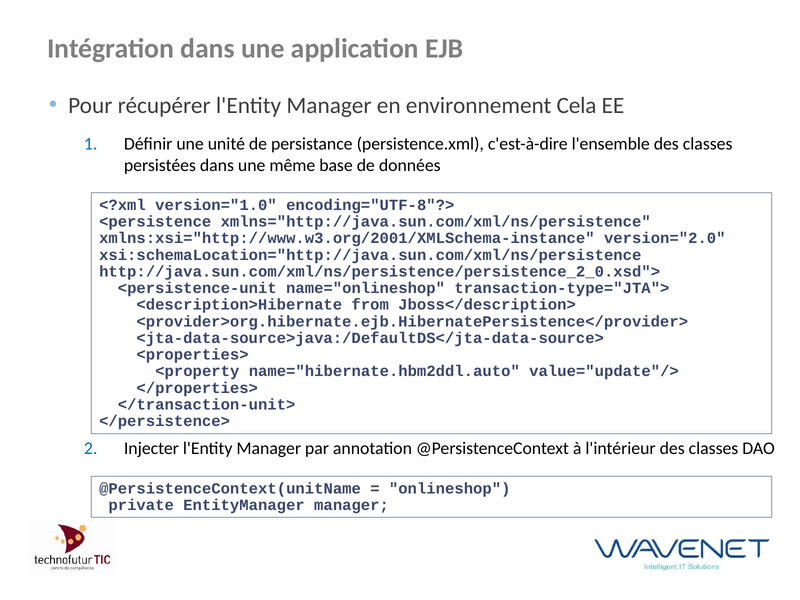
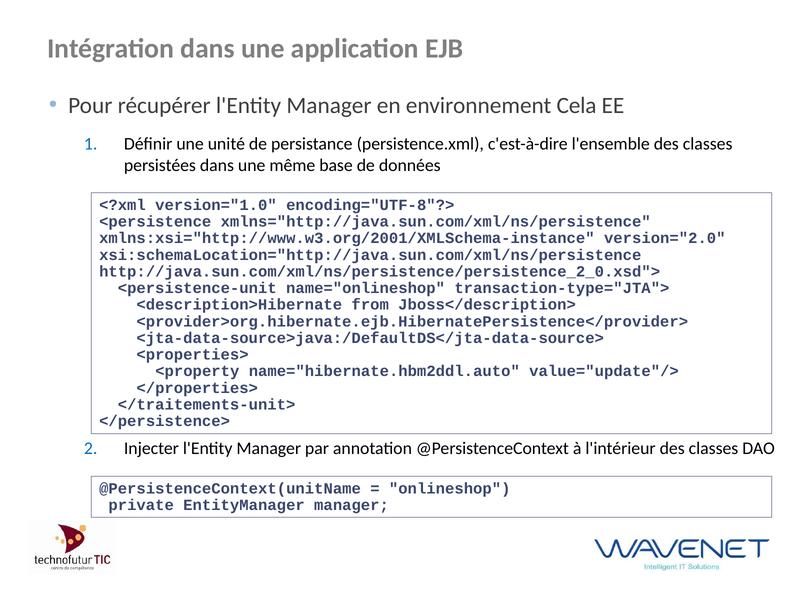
</transaction-unit>: </transaction-unit> -> </traitements-unit> (207, 405)
